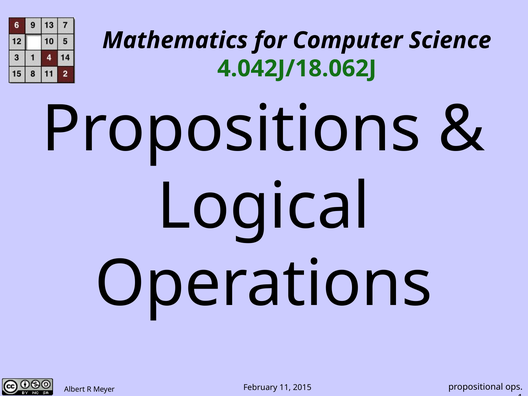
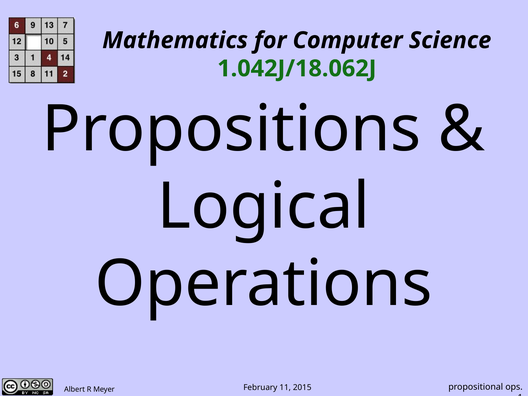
4.042J/18.062J: 4.042J/18.062J -> 1.042J/18.062J (297, 69)
